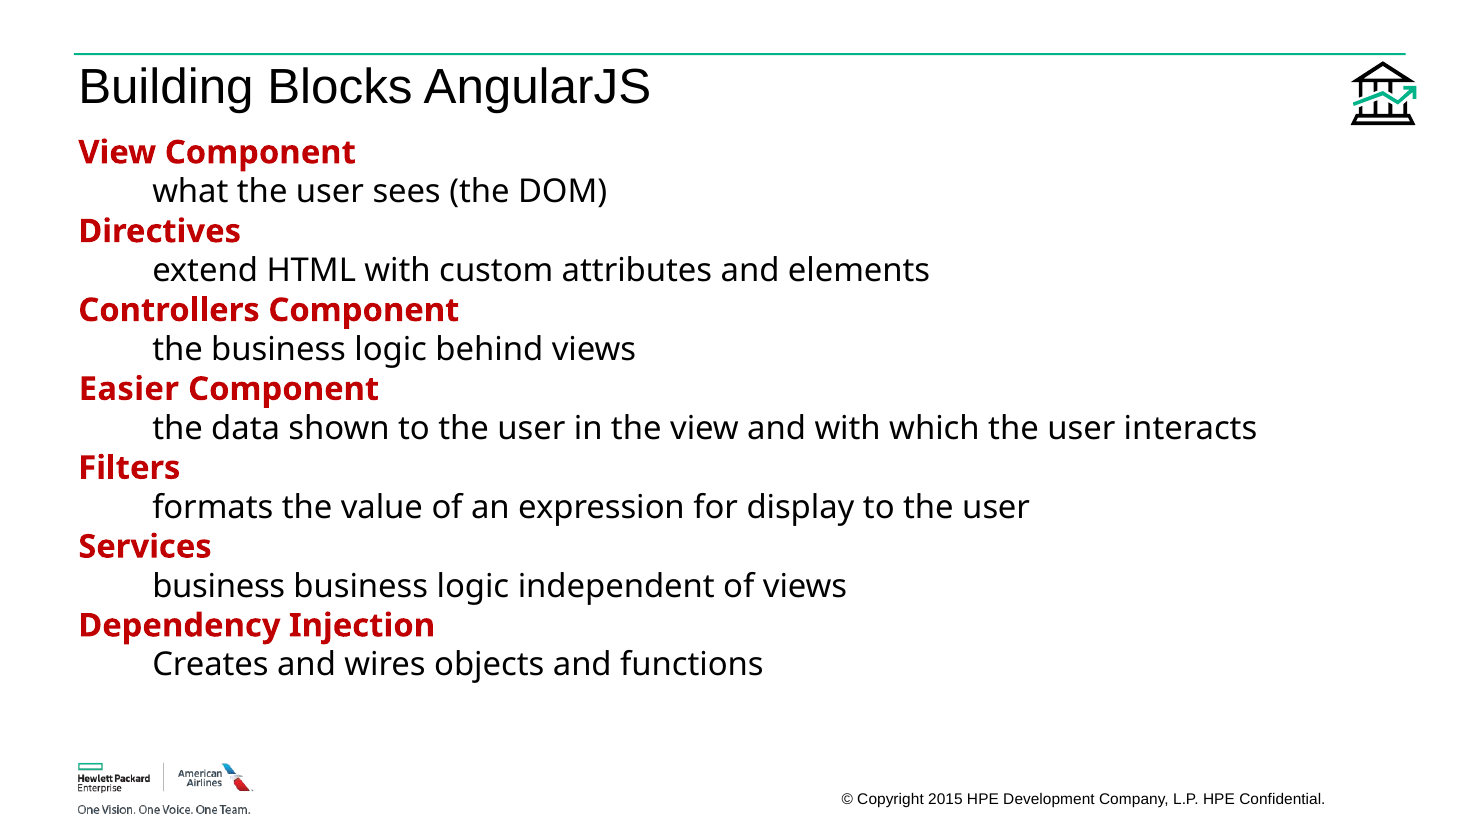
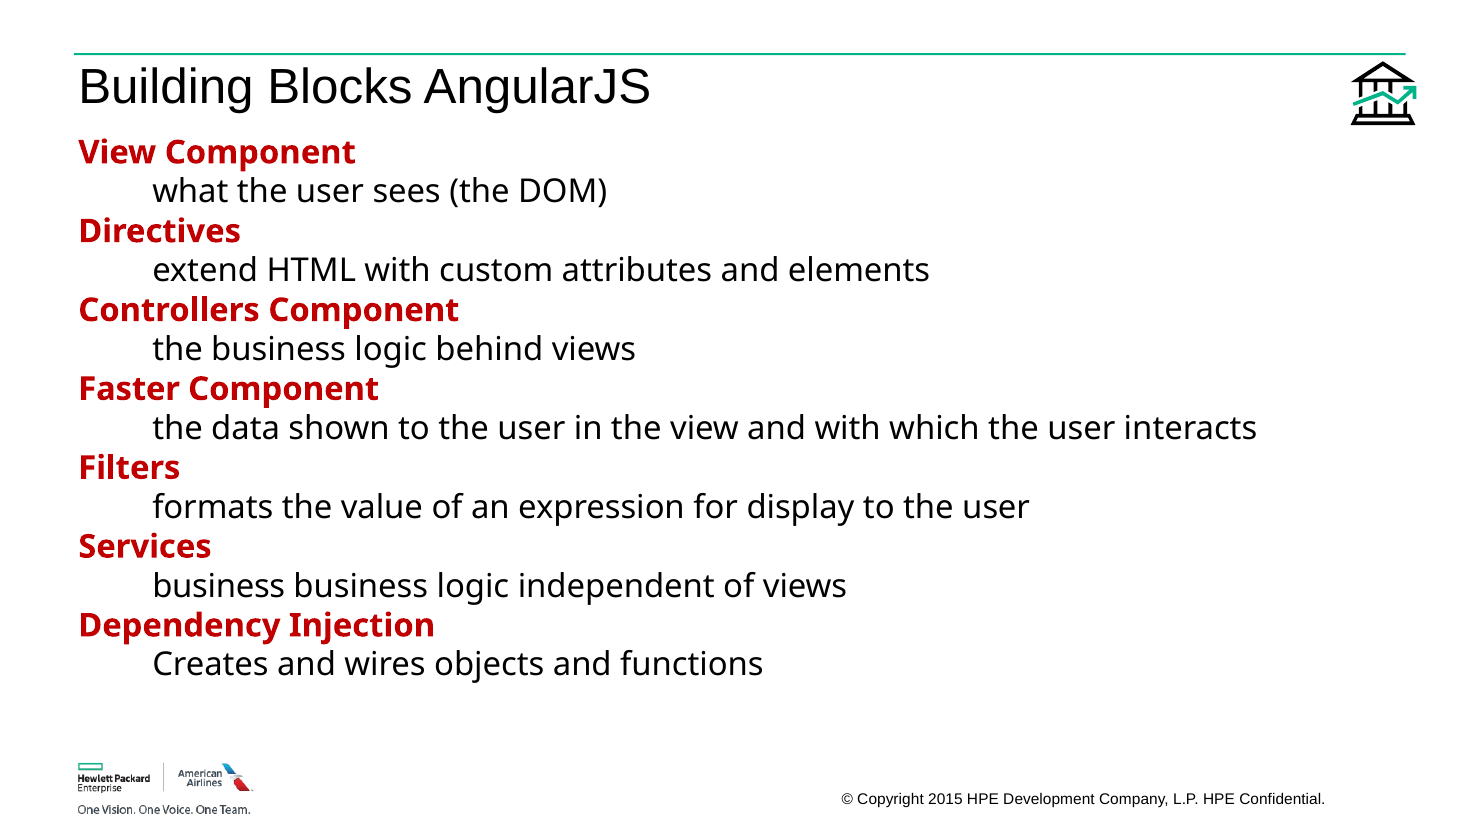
Easier: Easier -> Faster (129, 389)
